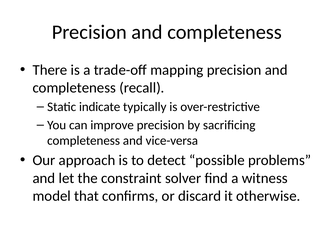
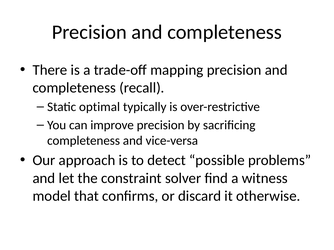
indicate: indicate -> optimal (100, 107)
